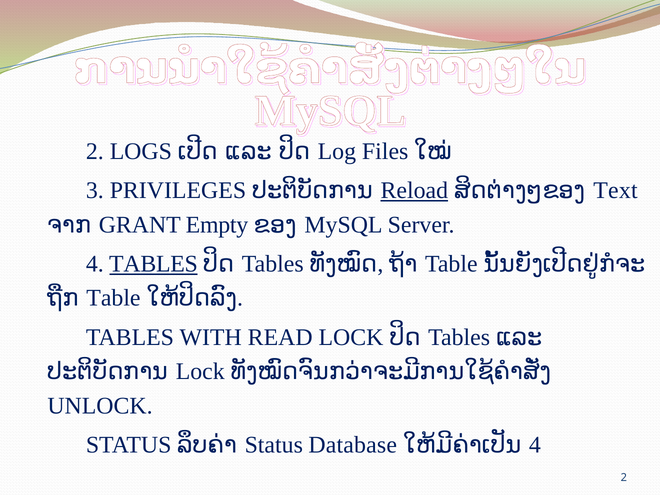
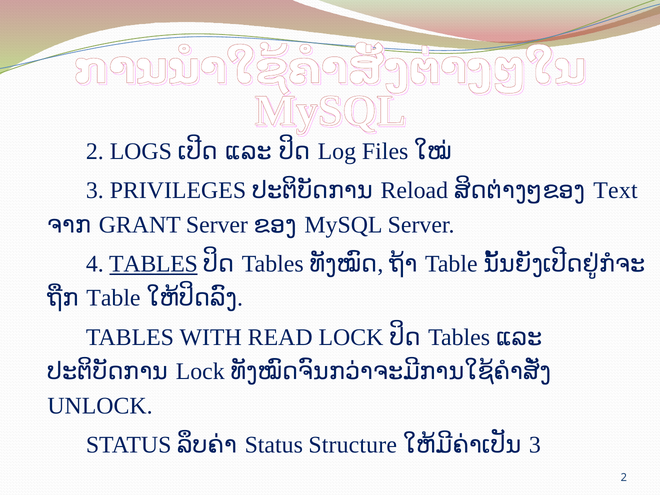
Reload underline: present -> none (414, 190)
GRANT Empty: Empty -> Server (217, 225)
Database: Database -> Structure (353, 445)
4: 4 -> 3 (535, 445)
